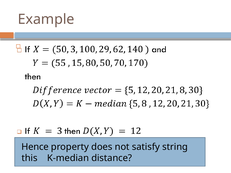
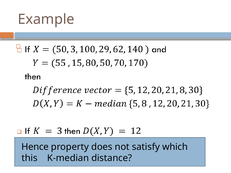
string: string -> which (175, 147)
